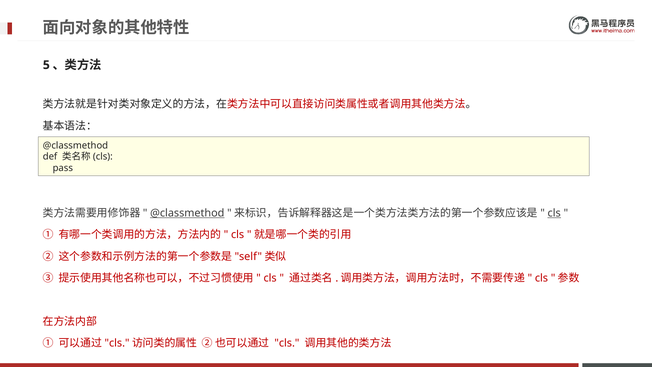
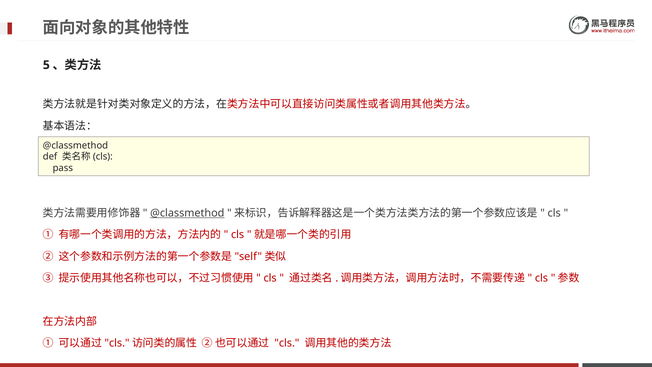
cls underline: present -> none (554, 213)
